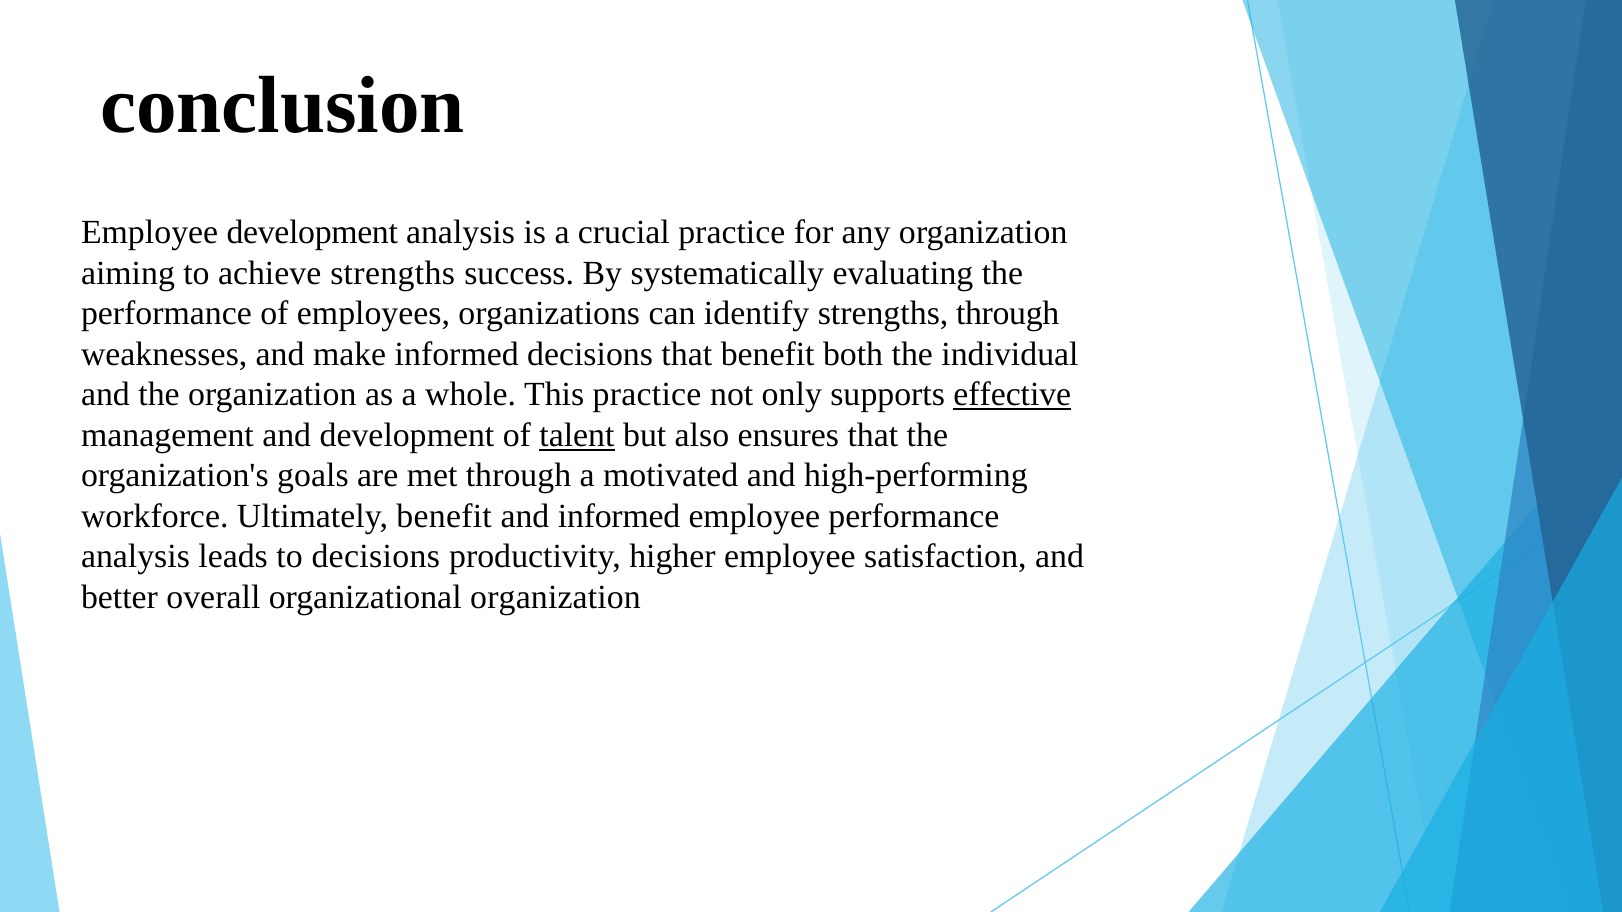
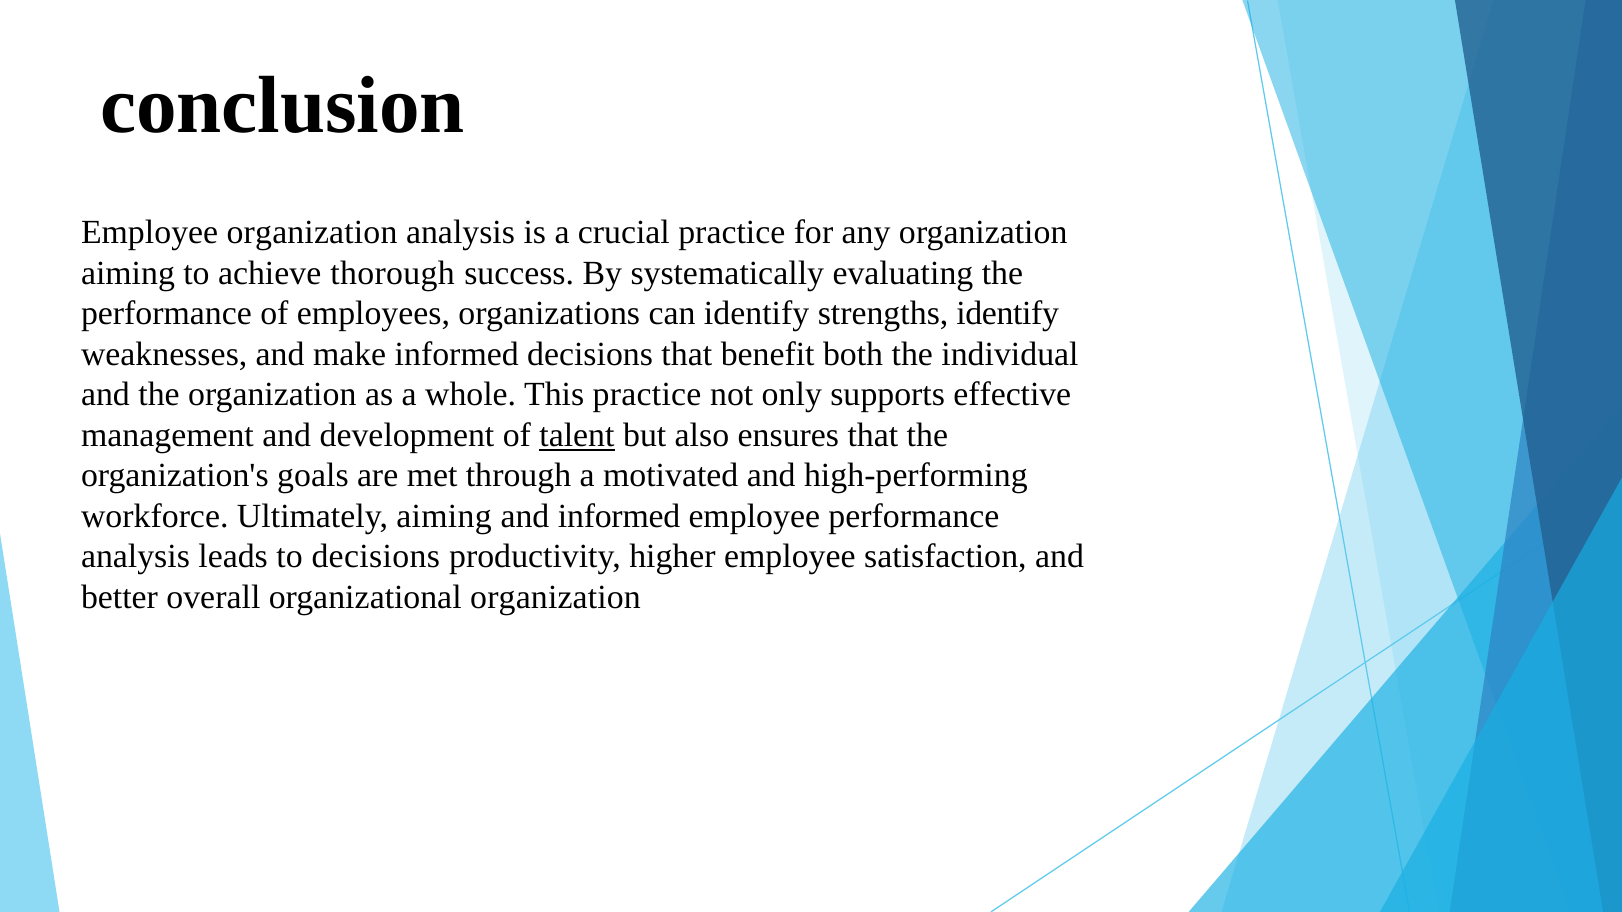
Employee development: development -> organization (312, 233)
achieve strengths: strengths -> thorough (393, 273)
strengths through: through -> identify (1008, 314)
effective underline: present -> none (1012, 395)
Ultimately benefit: benefit -> aiming (444, 516)
